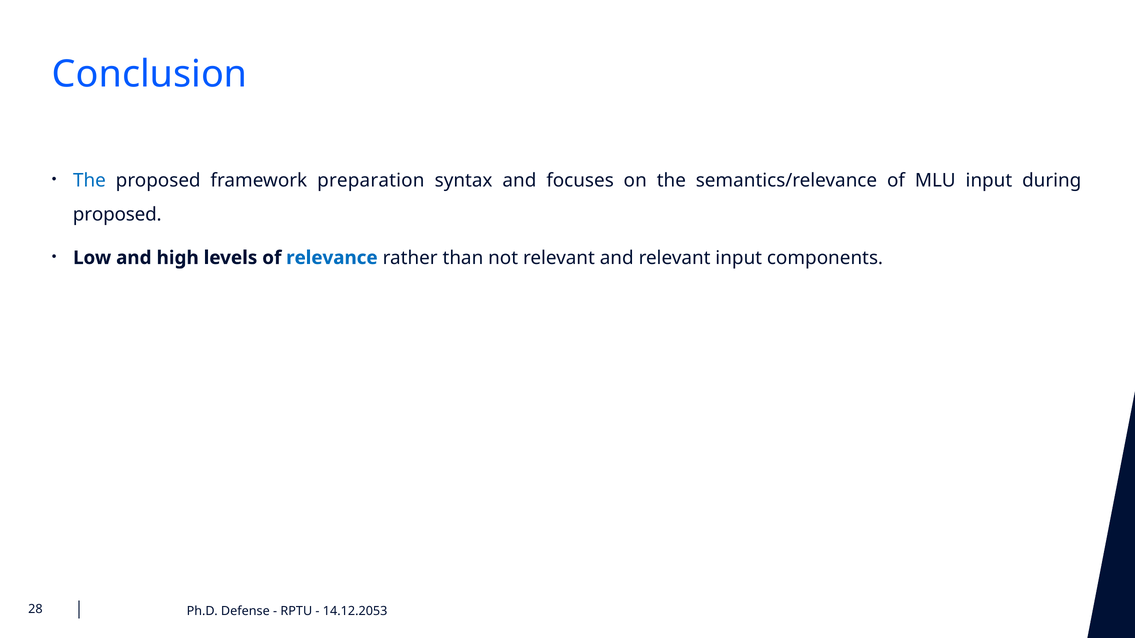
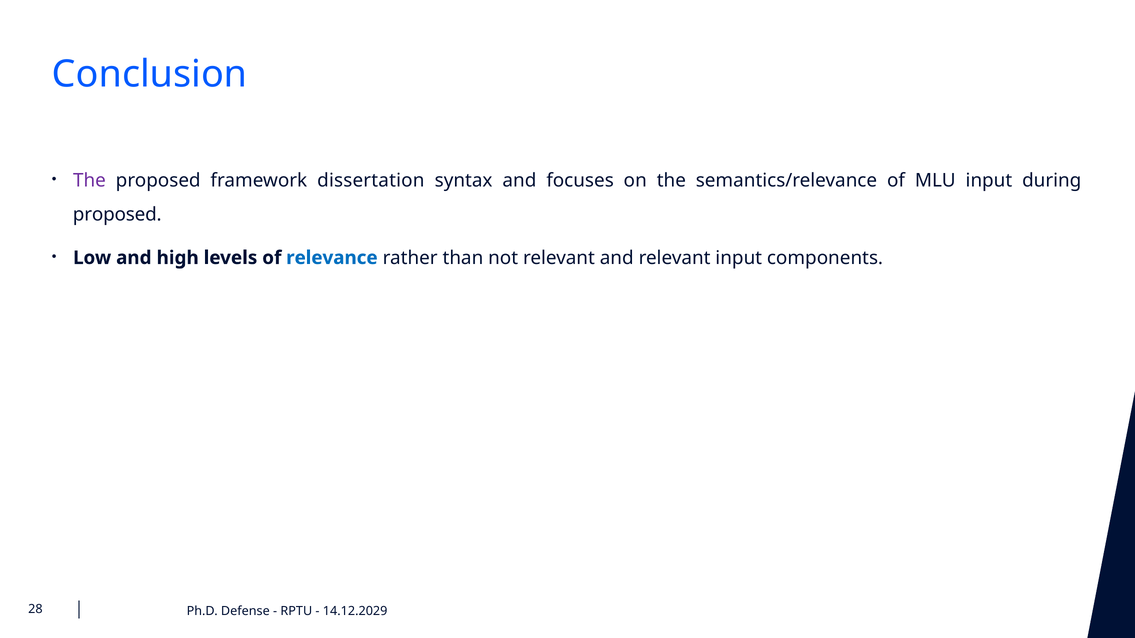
The colour: blue -> purple (89, 180)
preparation: preparation -> dissertation (371, 180)
14.12.2053: 14.12.2053 -> 14.12.2029 (355, 612)
